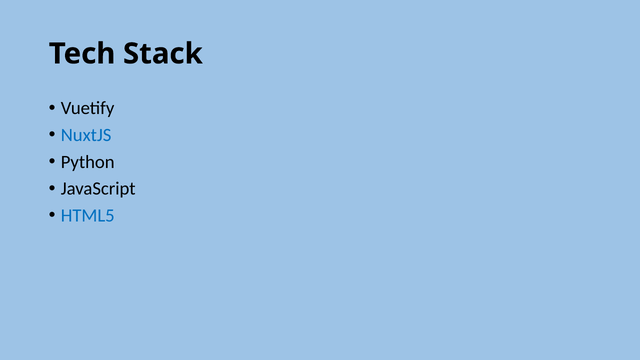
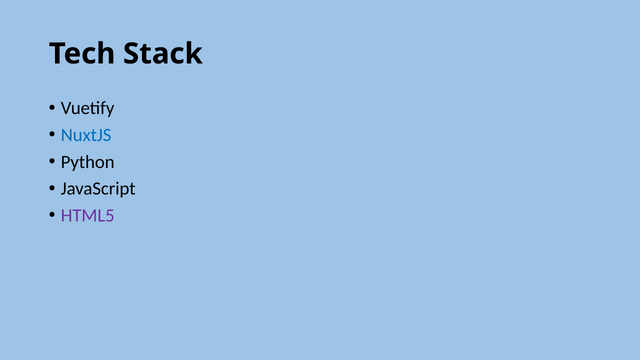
HTML5 colour: blue -> purple (88, 216)
